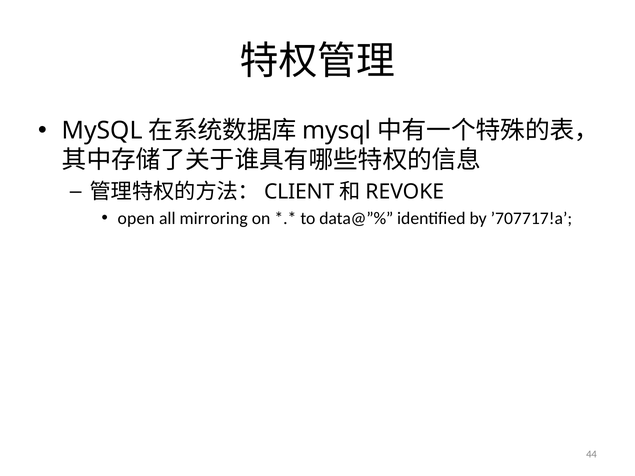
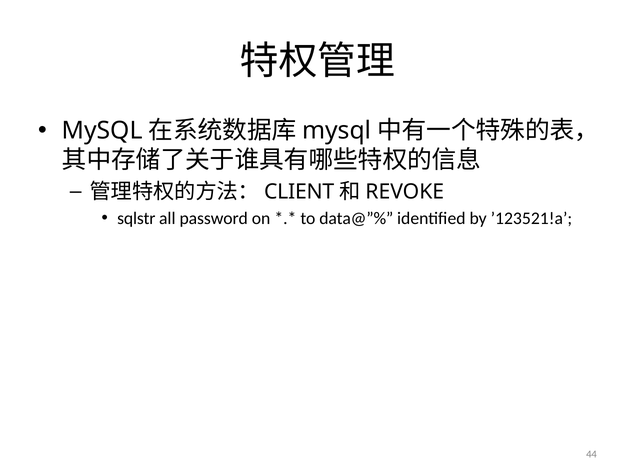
open: open -> sqlstr (136, 218)
mirroring: mirroring -> password (214, 218)
’707717!a: ’707717!a -> ’123521!a (531, 218)
